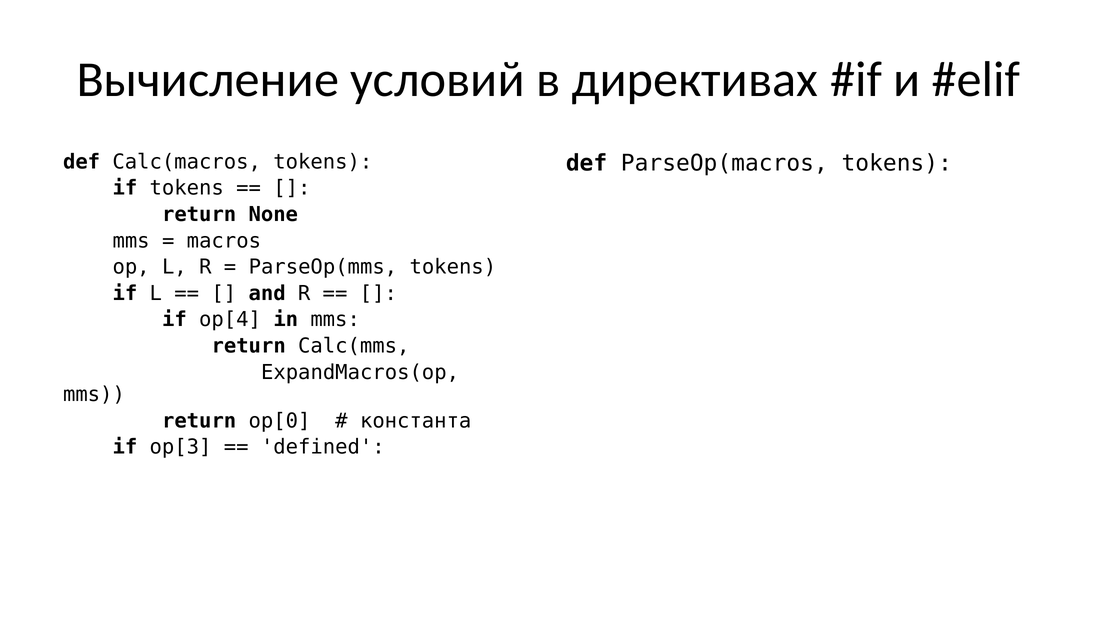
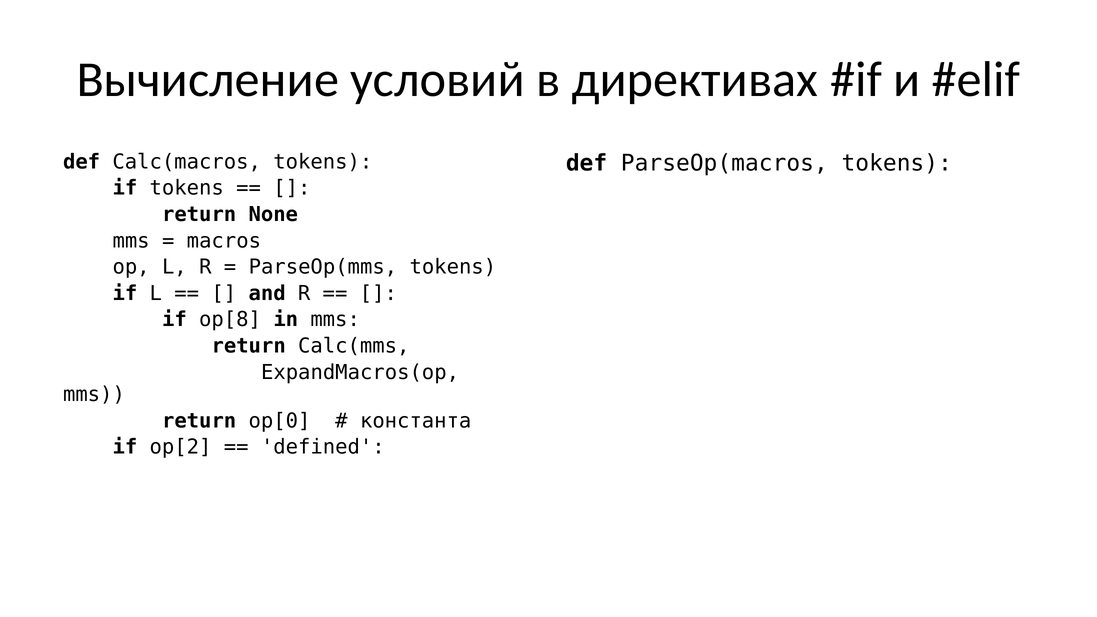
op[4: op[4 -> op[8 (230, 320)
op[3: op[3 -> op[2 (181, 447)
